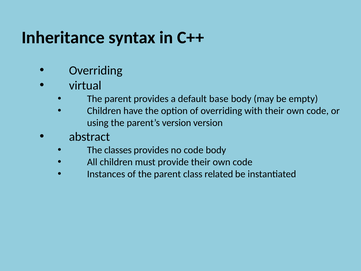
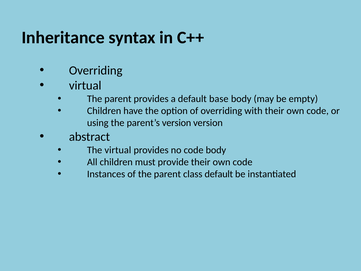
The classes: classes -> virtual (118, 150)
class related: related -> default (219, 174)
